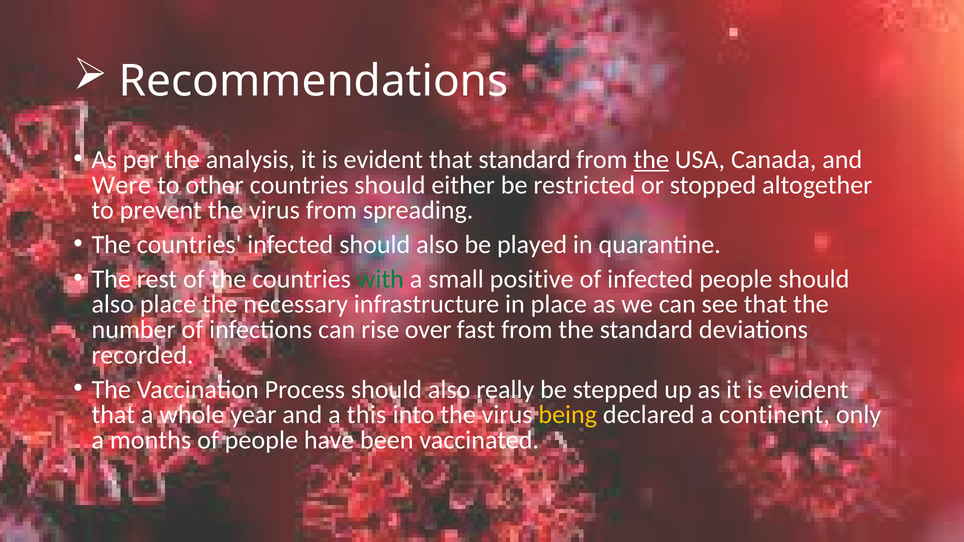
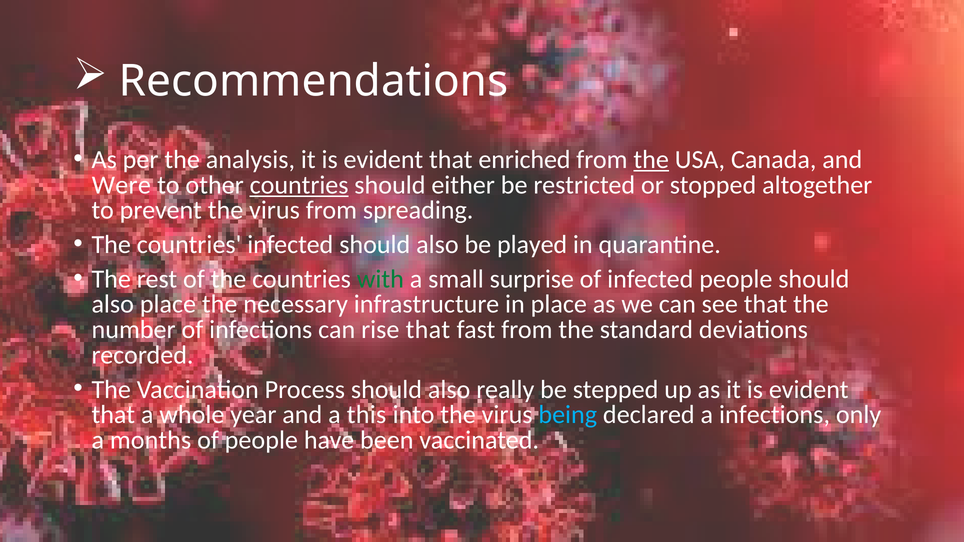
that standard: standard -> enriched (525, 160)
countries underline: none -> present (299, 185)
positive: positive -> surprise (532, 279)
rise over: over -> that (428, 330)
being colour: yellow -> light blue (568, 415)
a continent: continent -> infections (775, 415)
